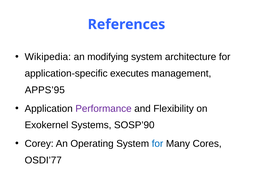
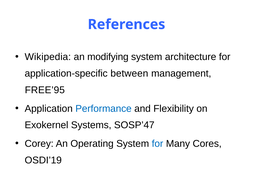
executes: executes -> between (129, 73)
APPS’95: APPS’95 -> FREE’95 (45, 90)
Performance colour: purple -> blue (103, 108)
SOSP’90: SOSP’90 -> SOSP’47 (134, 125)
OSDI’77: OSDI’77 -> OSDI’19 (43, 160)
